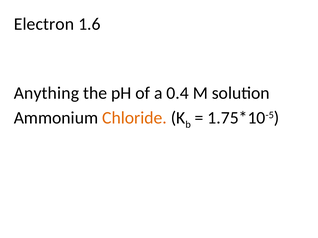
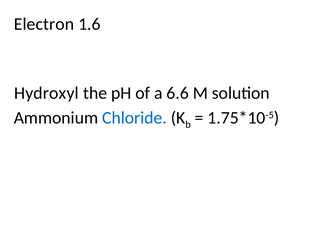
Anything: Anything -> Hydroxyl (46, 93)
0.4: 0.4 -> 6.6 (178, 93)
Chloride colour: orange -> blue (134, 118)
